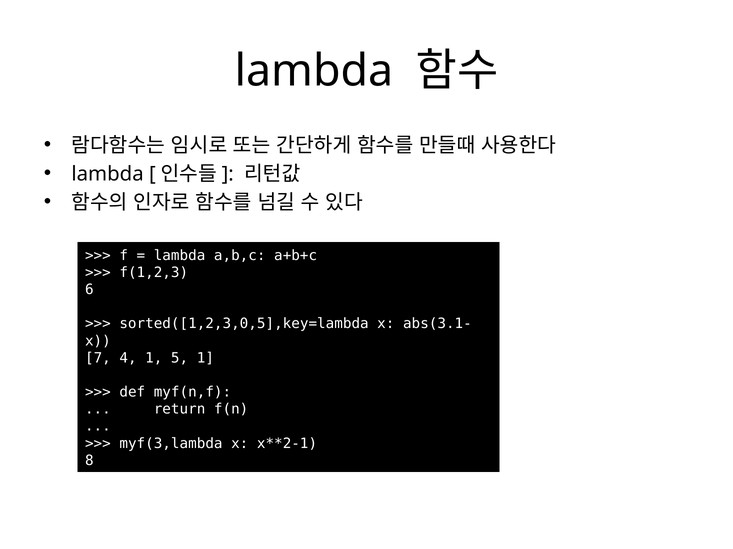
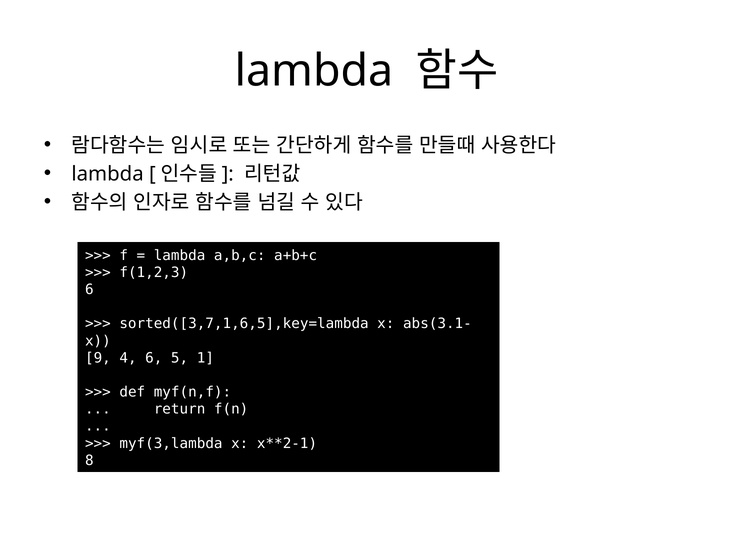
sorted([1,2,3,0,5],key=lambda: sorted([1,2,3,0,5],key=lambda -> sorted([3,7,1,6,5],key=lambda (244, 324)
7: 7 -> 9 (98, 358)
4 1: 1 -> 6 (154, 358)
